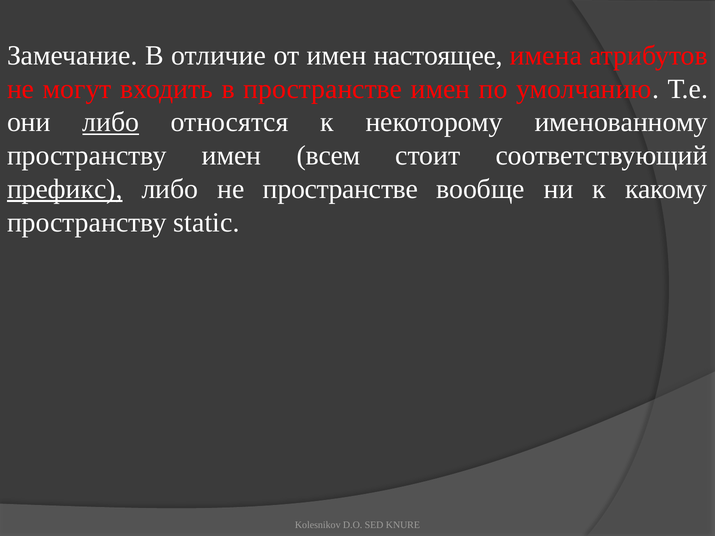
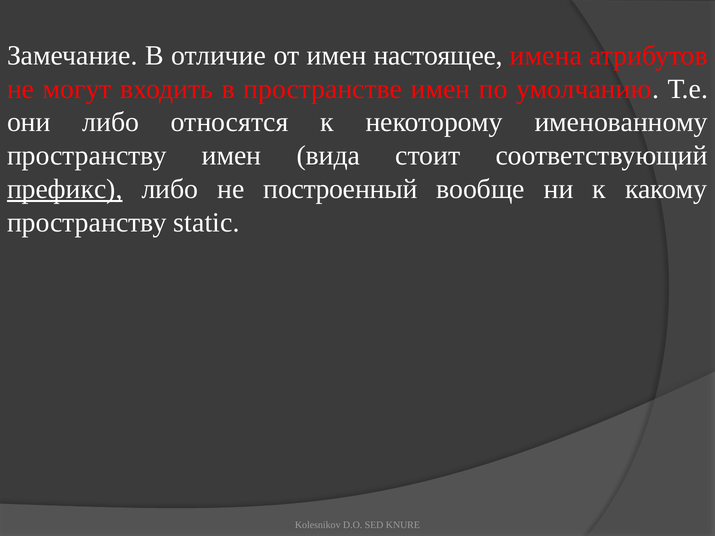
либо underline: present -> none (111, 122)
всем: всем -> вида (328, 156)
не пространстве: пространстве -> построенный (340, 189)
